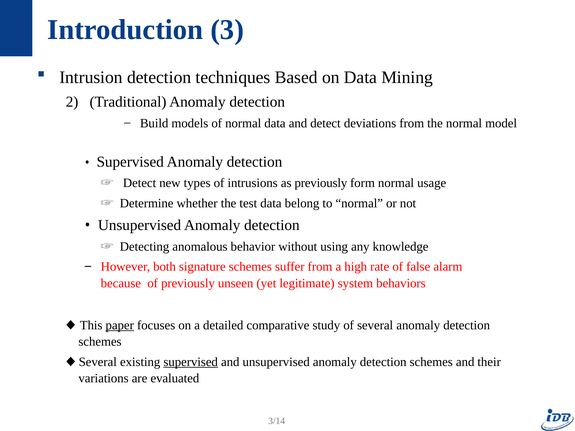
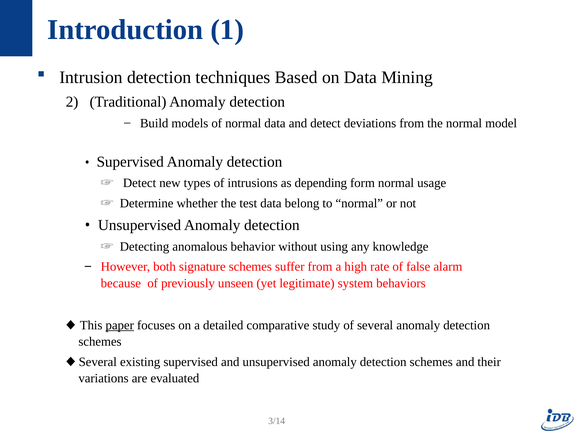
3: 3 -> 1 (227, 30)
as previously: previously -> depending (321, 183)
supervised underline: present -> none (191, 362)
